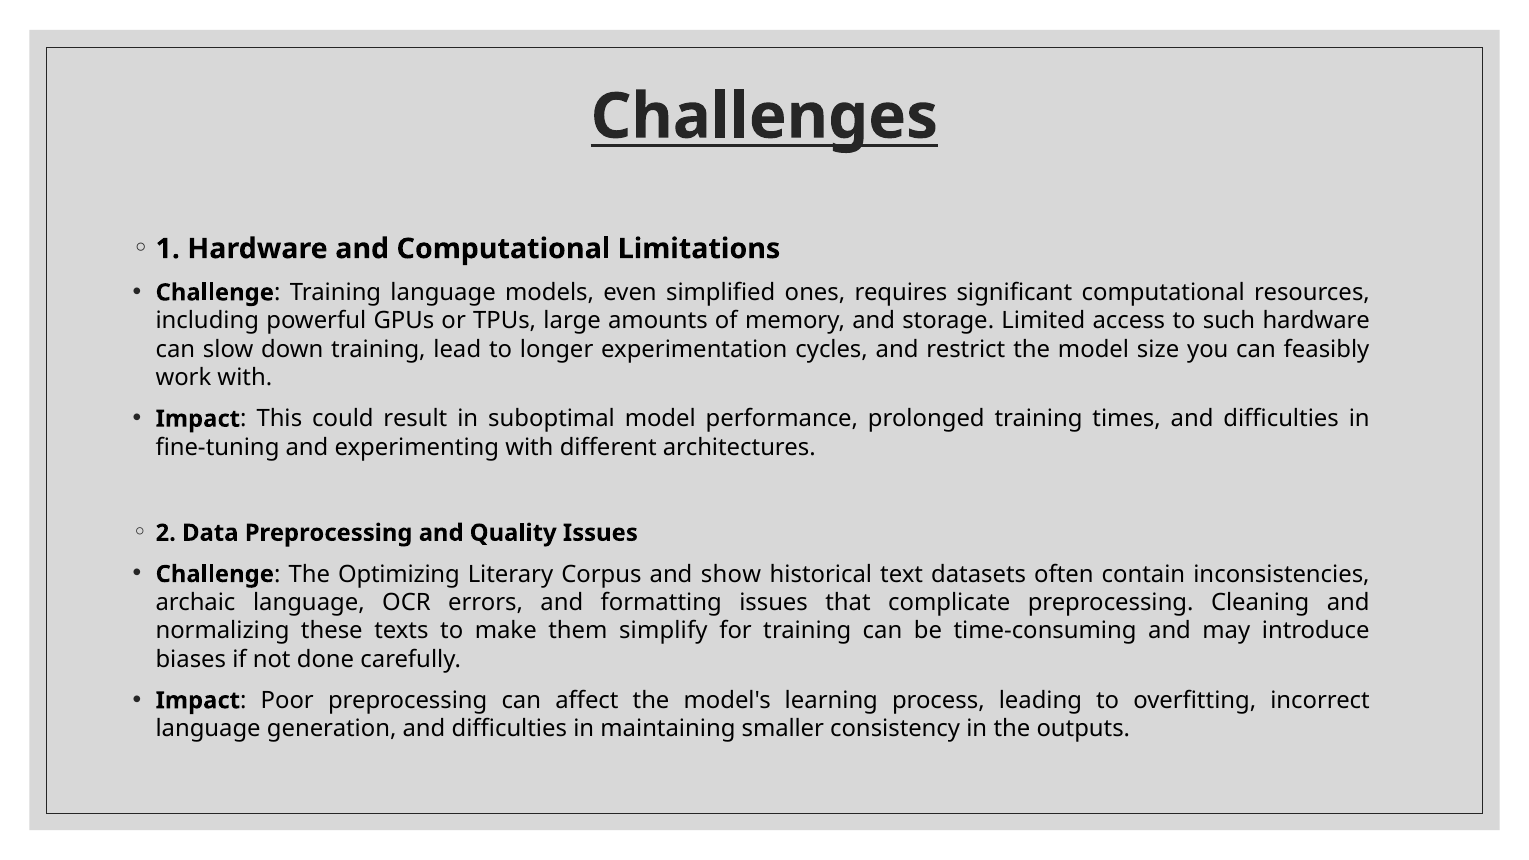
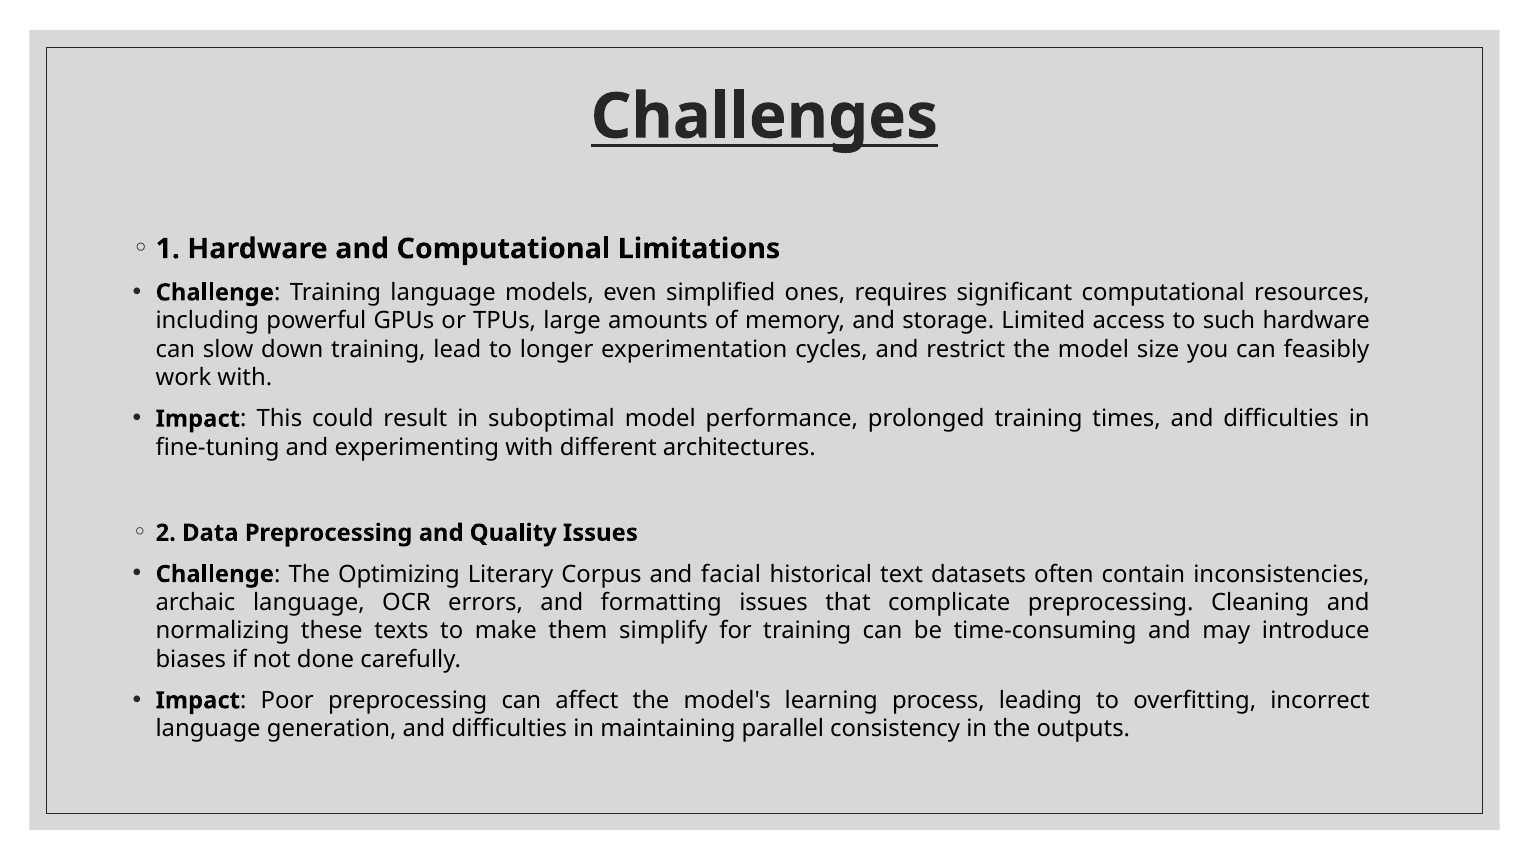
show: show -> facial (731, 574)
smaller: smaller -> parallel (783, 729)
